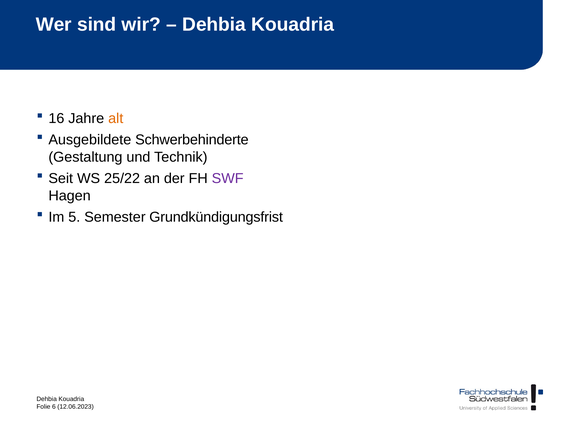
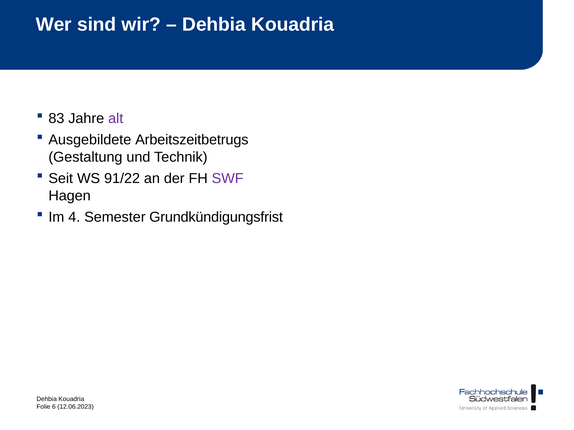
16: 16 -> 83 (56, 118)
alt colour: orange -> purple (116, 118)
Schwerbehinderte: Schwerbehinderte -> Arbeitszeitbetrugs (192, 140)
25/22: 25/22 -> 91/22 (122, 179)
5: 5 -> 4 (74, 217)
